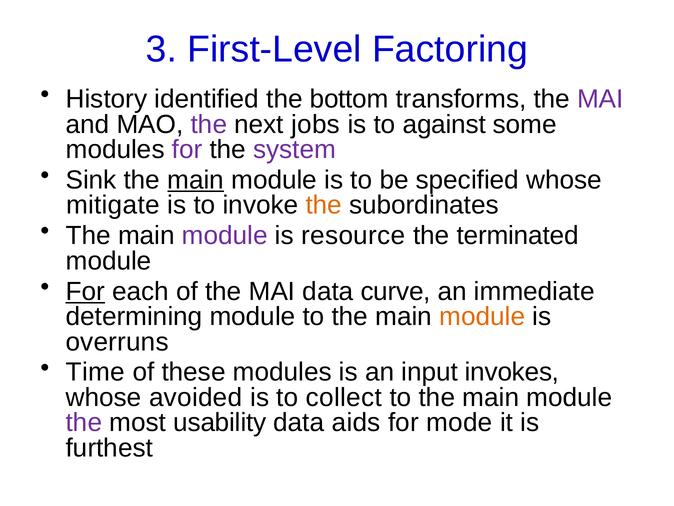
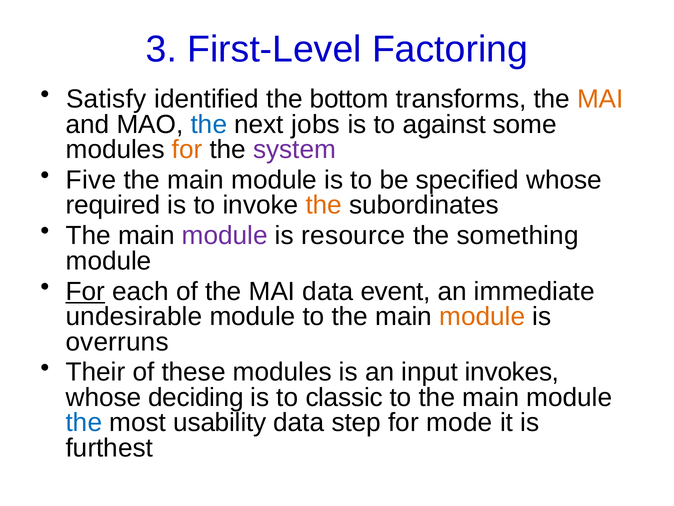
History: History -> Satisfy (106, 99)
MAI colour: purple -> orange (600, 99)
the colour: purple -> blue (209, 124)
for colour: purple -> orange (187, 149)
Sink: Sink -> Five (91, 180)
main underline: present -> none (196, 180)
mitigate: mitigate -> required (113, 205)
terminated: terminated -> something (518, 236)
curve: curve -> event (396, 291)
determining: determining -> undesirable (134, 316)
Time: Time -> Their (96, 372)
avoided: avoided -> deciding (196, 397)
collect: collect -> classic (344, 397)
the colour: purple -> blue (84, 422)
aids: aids -> step (356, 422)
